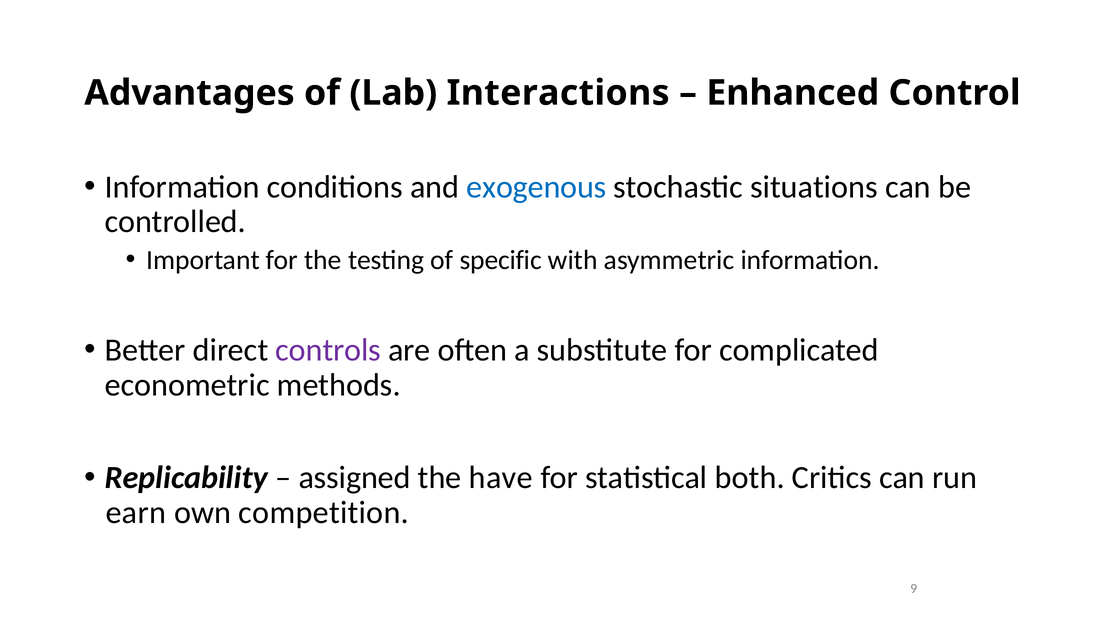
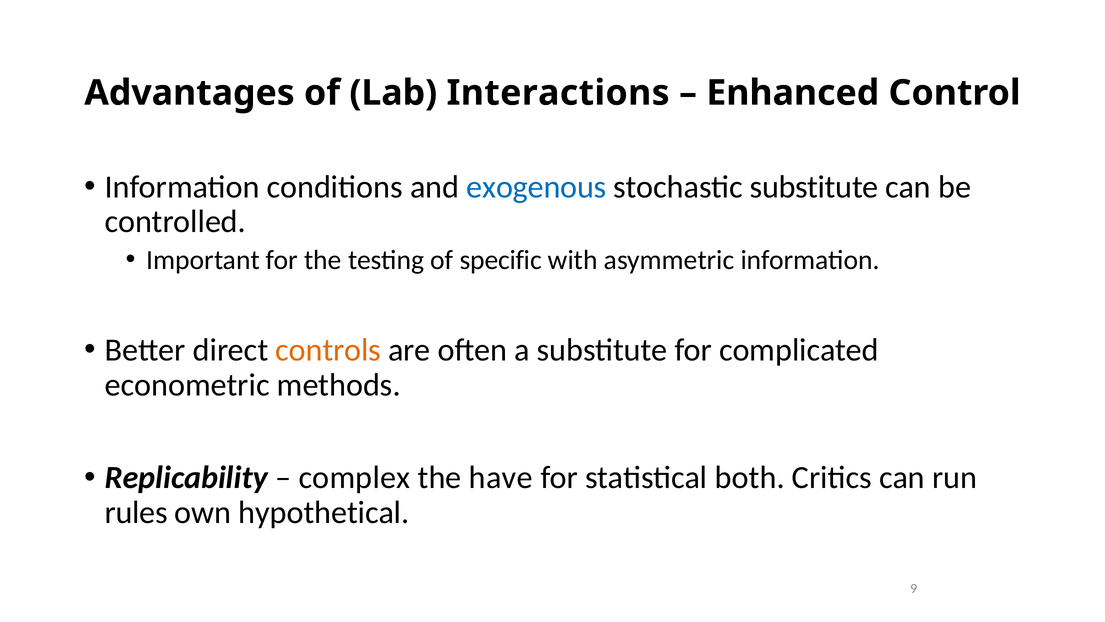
stochastic situations: situations -> substitute (814, 187)
controls colour: purple -> orange (328, 350)
assigned: assigned -> complex (354, 477)
earn: earn -> rules (136, 512)
competition: competition -> hypothetical (324, 512)
